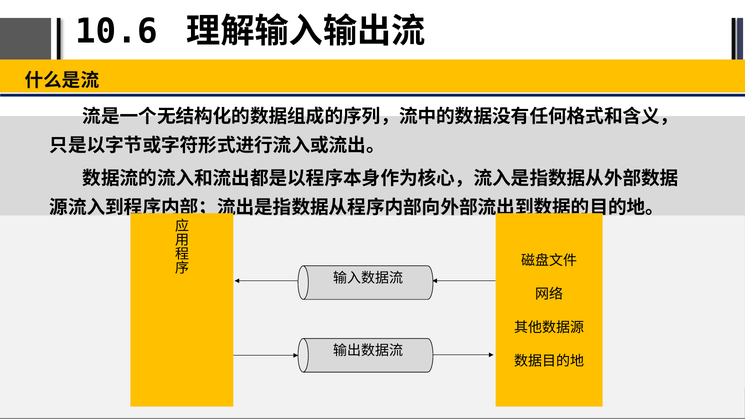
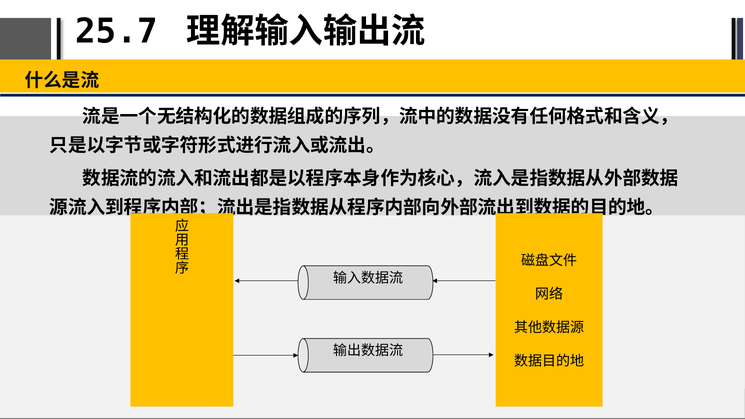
10.6: 10.6 -> 25.7 (117, 31)
